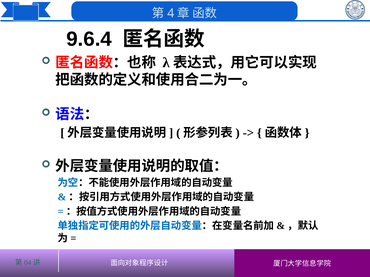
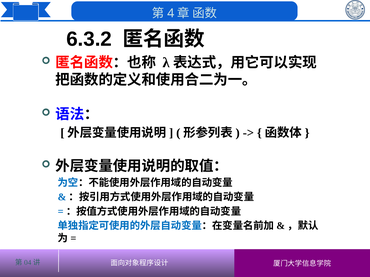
9.6.4: 9.6.4 -> 6.3.2 (89, 39)
